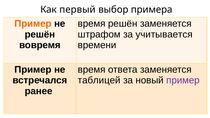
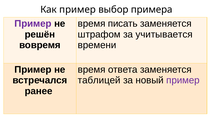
Как первый: первый -> пример (78, 10)
Пример colour: orange -> purple (33, 24)
время решён: решён -> писать (123, 24)
